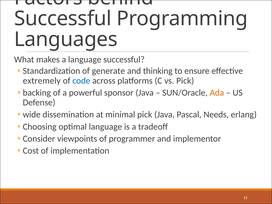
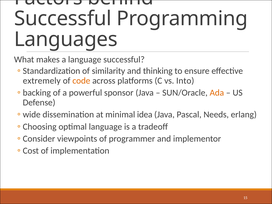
generate: generate -> similarity (108, 71)
code colour: blue -> orange (81, 81)
vs Pick: Pick -> Into (185, 81)
minimal pick: pick -> idea (145, 115)
